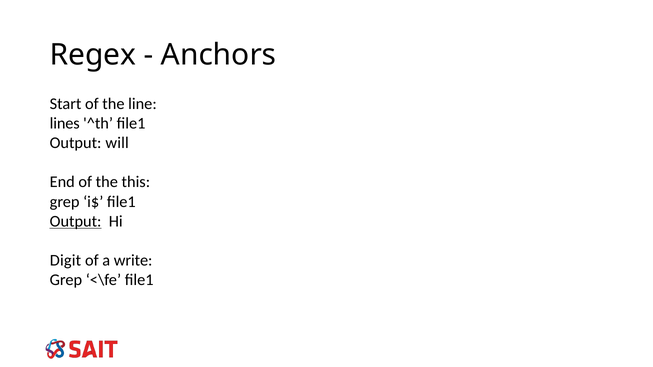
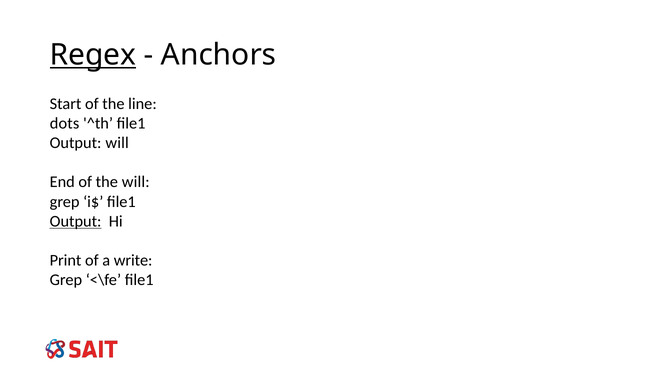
Regex underline: none -> present (93, 55)
lines: lines -> dots (65, 123)
the this: this -> will (136, 182)
Digit: Digit -> Print (66, 261)
